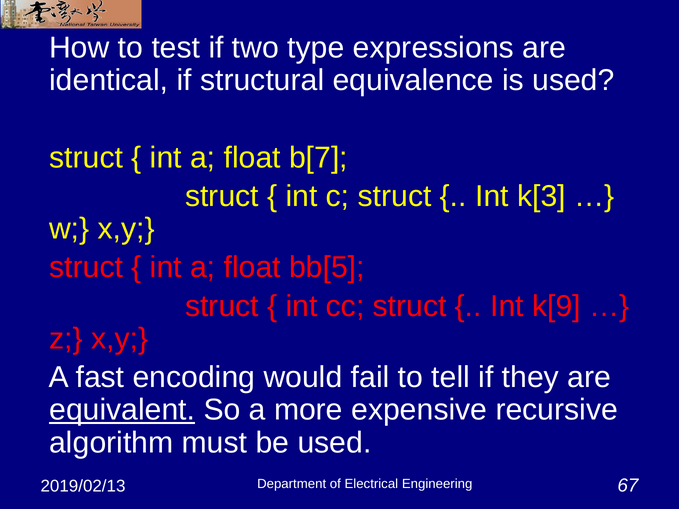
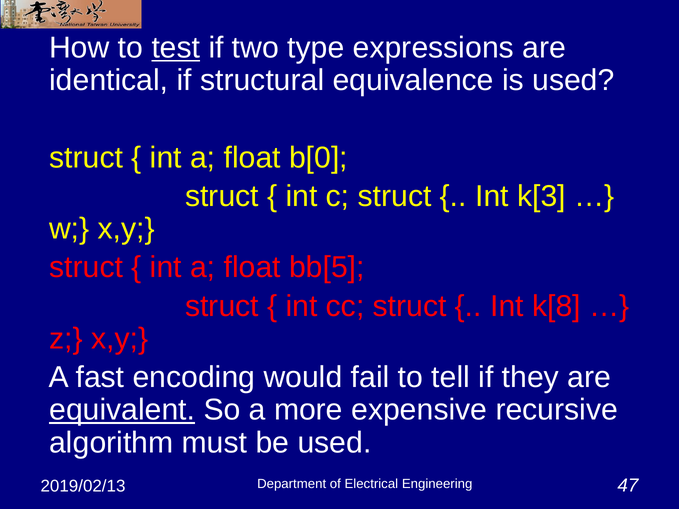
test underline: none -> present (176, 48)
b[7: b[7 -> b[0 (318, 158)
k[9: k[9 -> k[8 (556, 306)
67: 67 -> 47 (628, 486)
